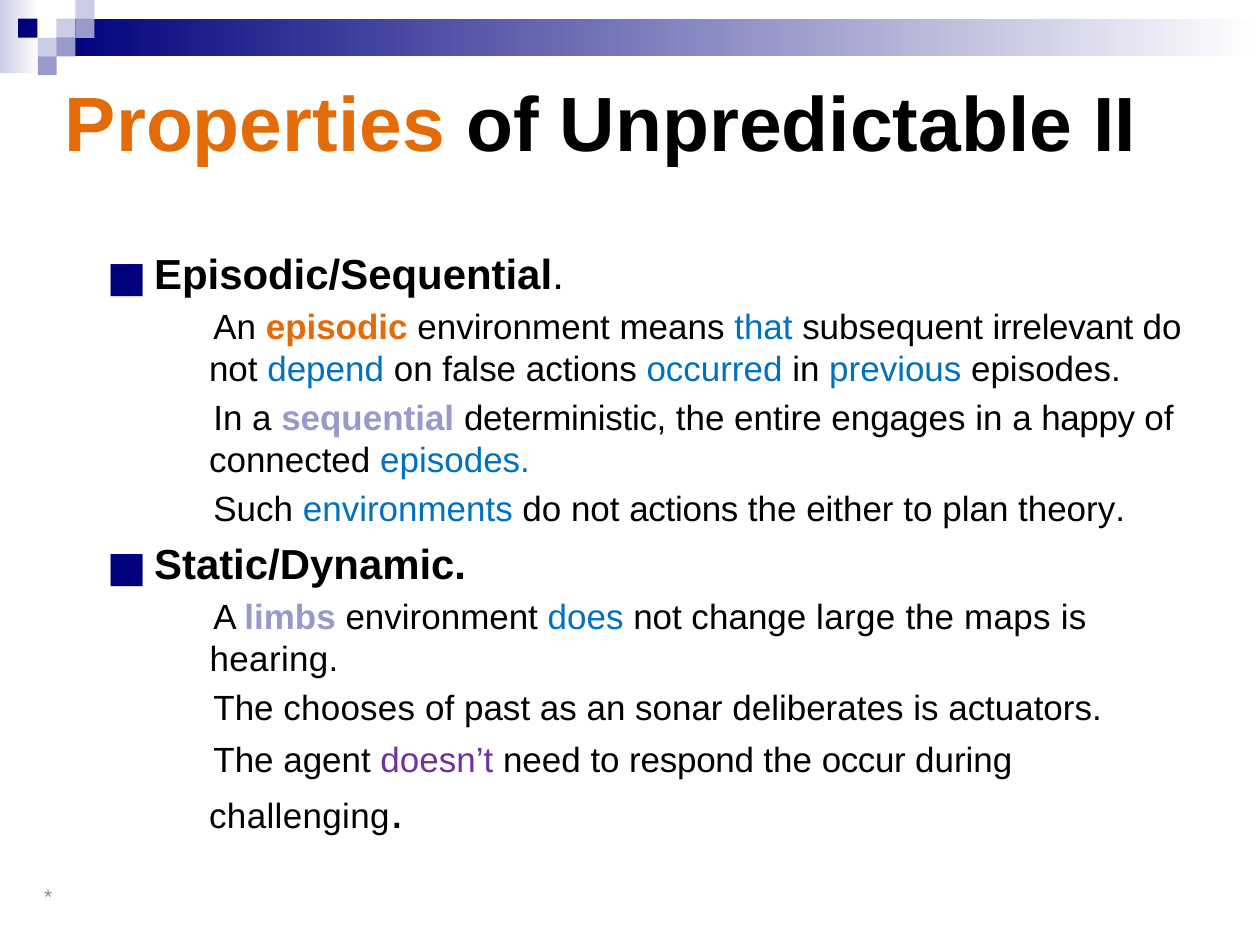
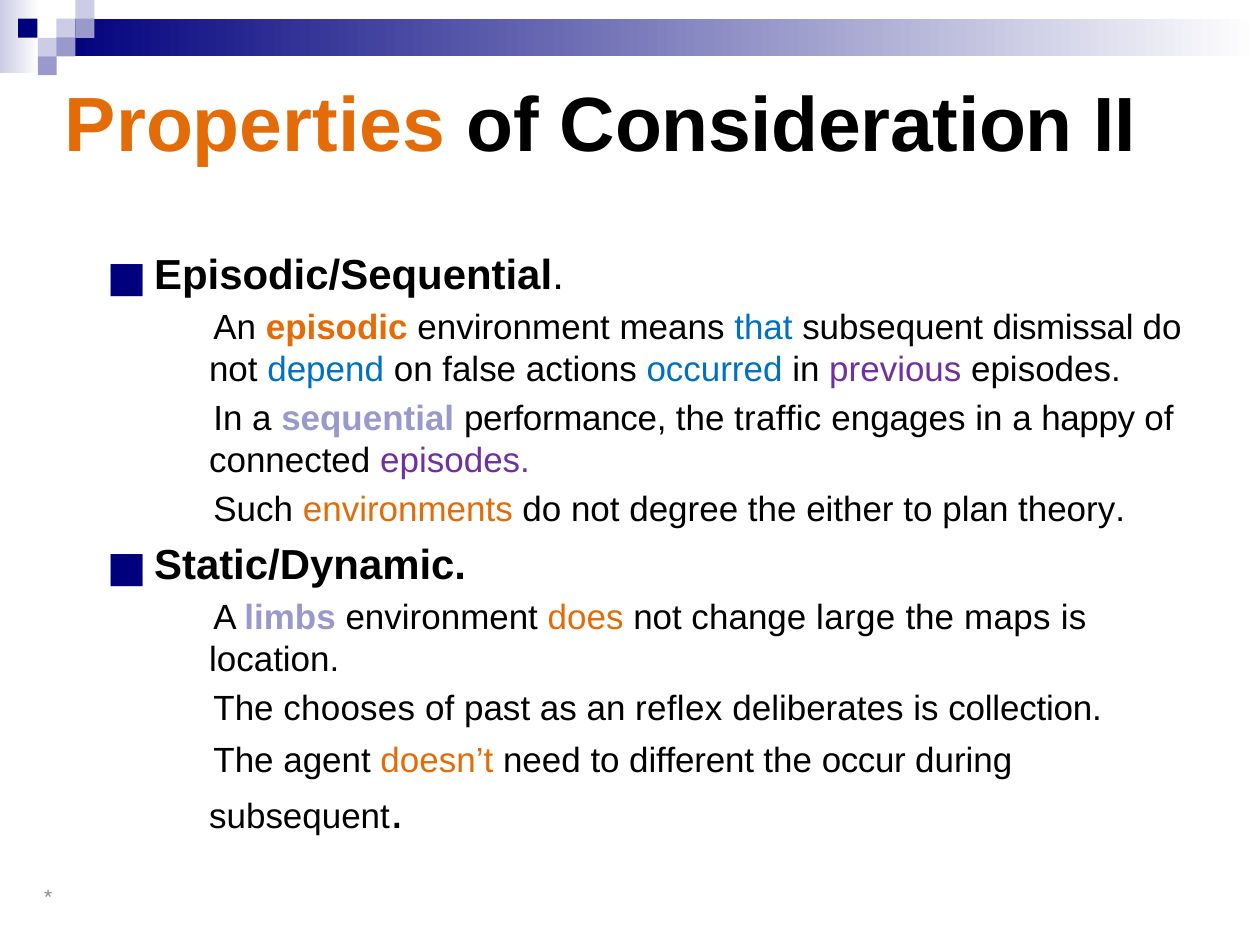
Unpredictable: Unpredictable -> Consideration (816, 126)
irrelevant: irrelevant -> dismissal (1063, 328)
previous colour: blue -> purple (895, 370)
deterministic: deterministic -> performance (565, 419)
entire: entire -> traffic (778, 419)
episodes colour: blue -> purple (455, 461)
environments colour: blue -> orange (408, 510)
not actions: actions -> degree (684, 510)
does colour: blue -> orange (586, 618)
hearing: hearing -> location (274, 659)
sonar: sonar -> reflex (679, 708)
actuators: actuators -> collection (1025, 708)
doesn’t colour: purple -> orange (437, 760)
respond: respond -> different (692, 760)
challenging: challenging -> subsequent (299, 816)
